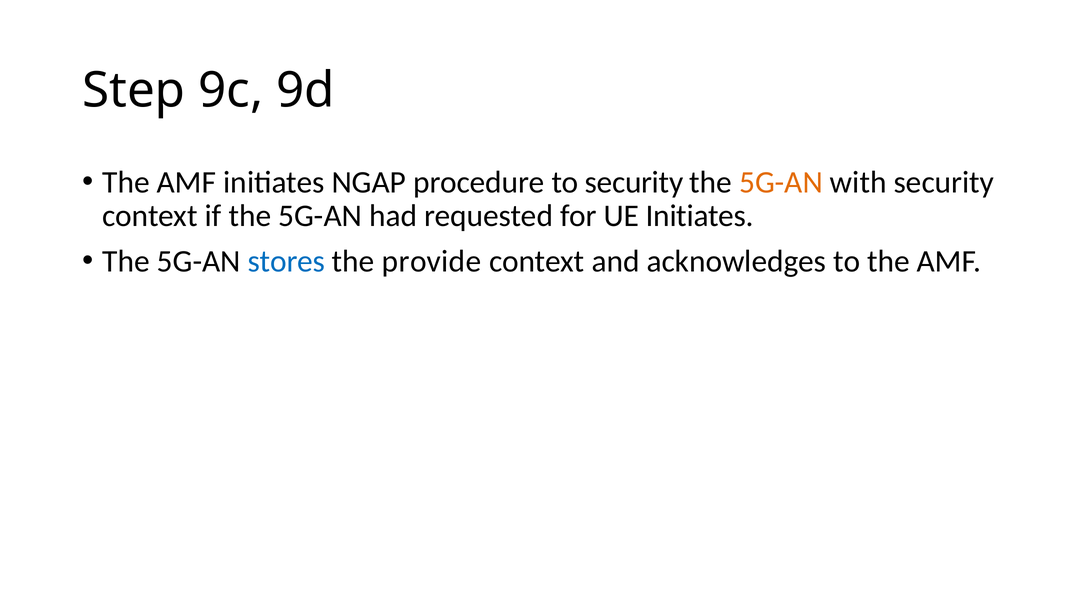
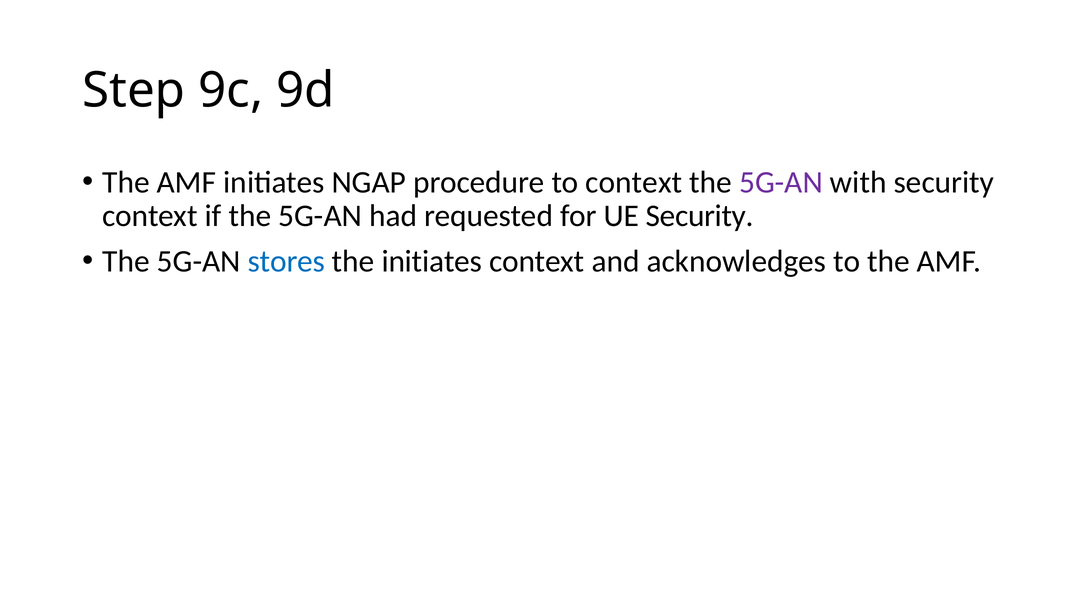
to security: security -> context (634, 182)
5G-AN colour: orange -> purple (781, 182)
UE Initiates: Initiates -> Security (700, 216)
the provide: provide -> initiates (432, 261)
